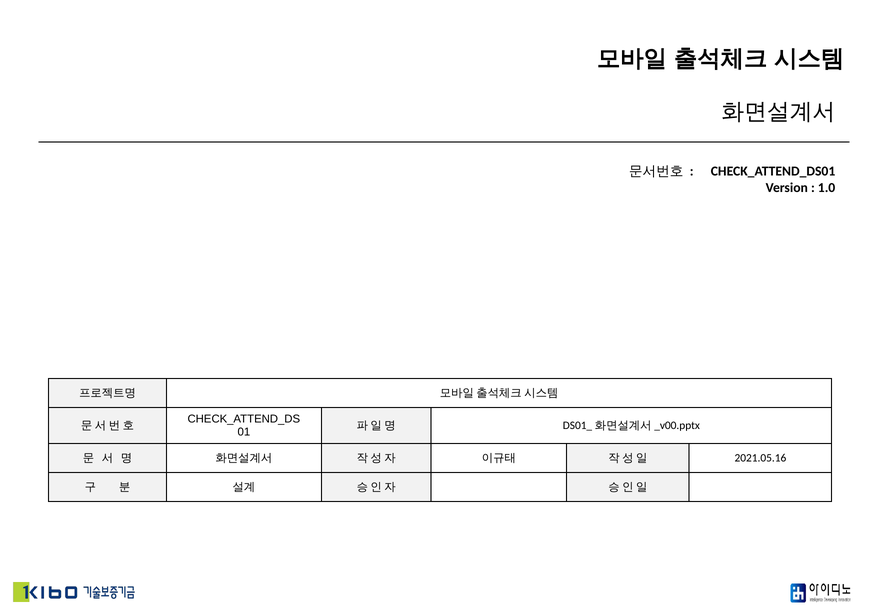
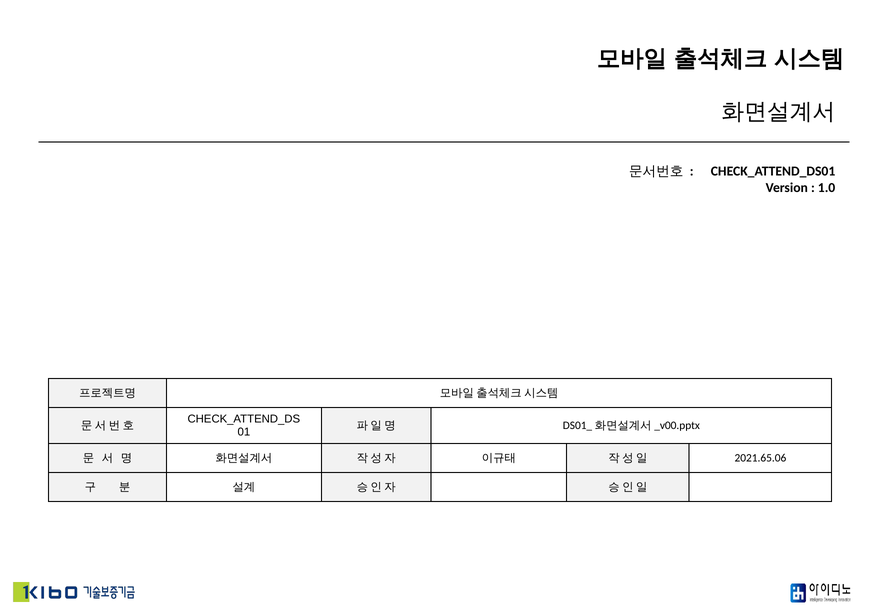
2021.05.16: 2021.05.16 -> 2021.65.06 (760, 458)
